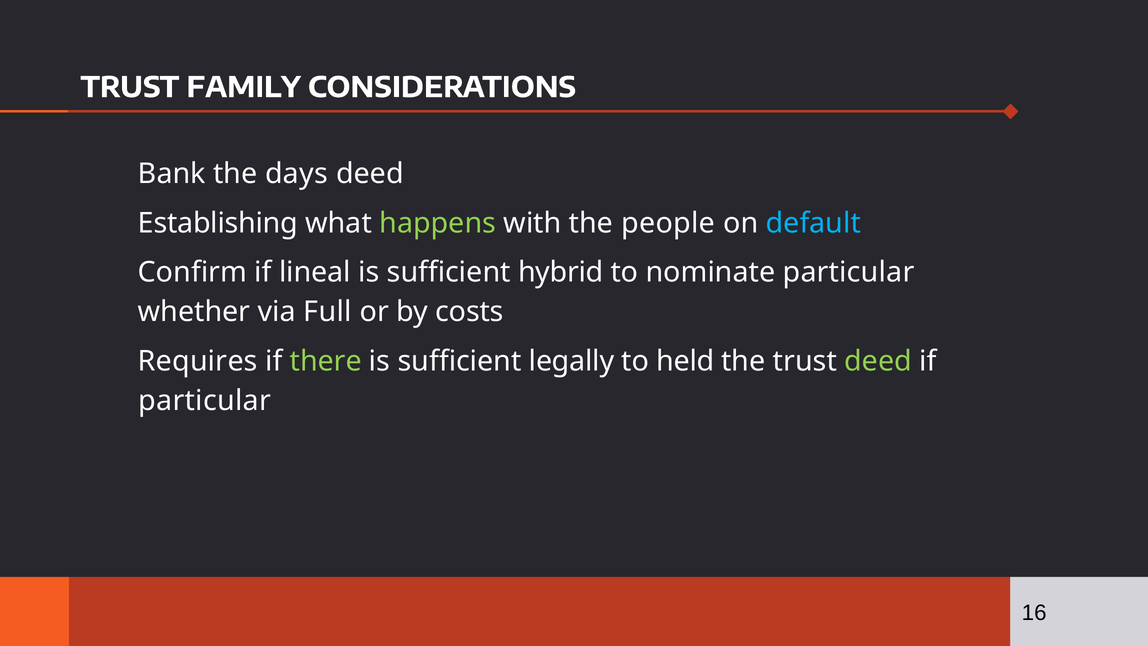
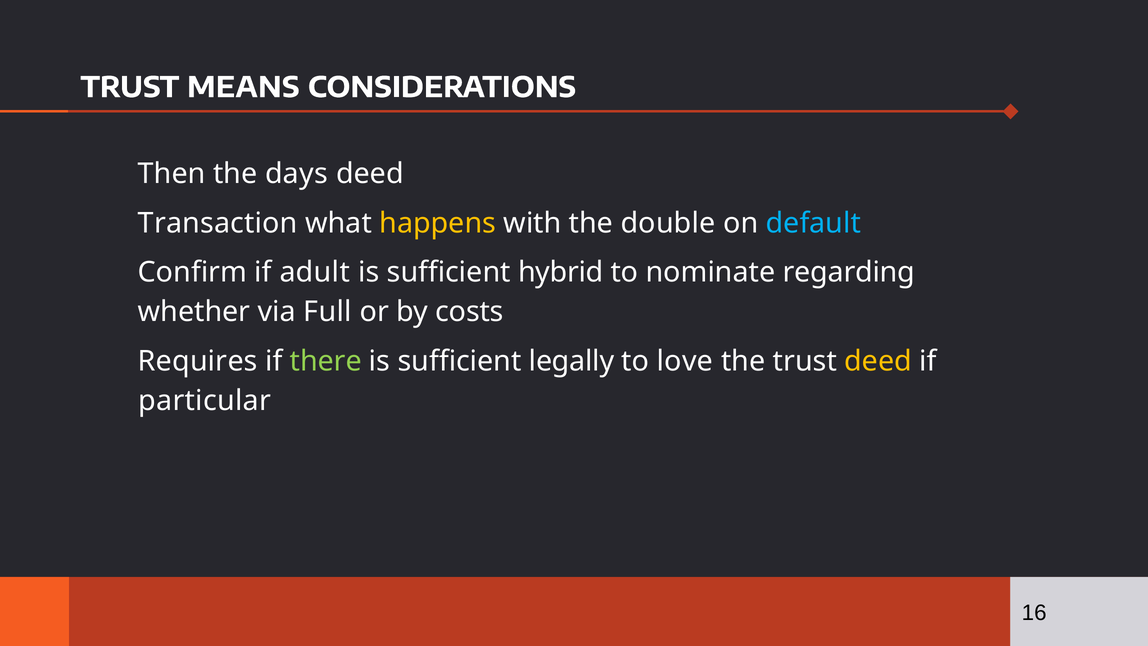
FAMILY: FAMILY -> MEANS (243, 88)
Bank: Bank -> Then (172, 174)
Establishing: Establishing -> Transaction (218, 223)
happens colour: light green -> yellow (438, 223)
people: people -> double (668, 223)
lineal: lineal -> adult (315, 272)
nominate particular: particular -> regarding (849, 272)
held: held -> love (685, 361)
deed colour: light green -> yellow (878, 361)
